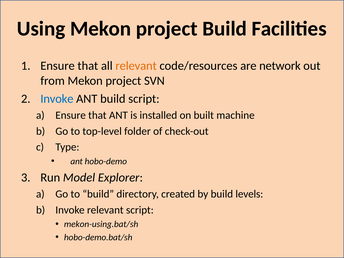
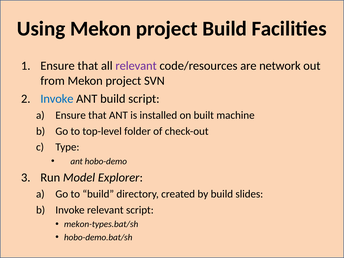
relevant colour: orange -> purple (136, 66)
levels: levels -> slides (249, 194)
mekon-using.bat/sh: mekon-using.bat/sh -> mekon-types.bat/sh (101, 224)
